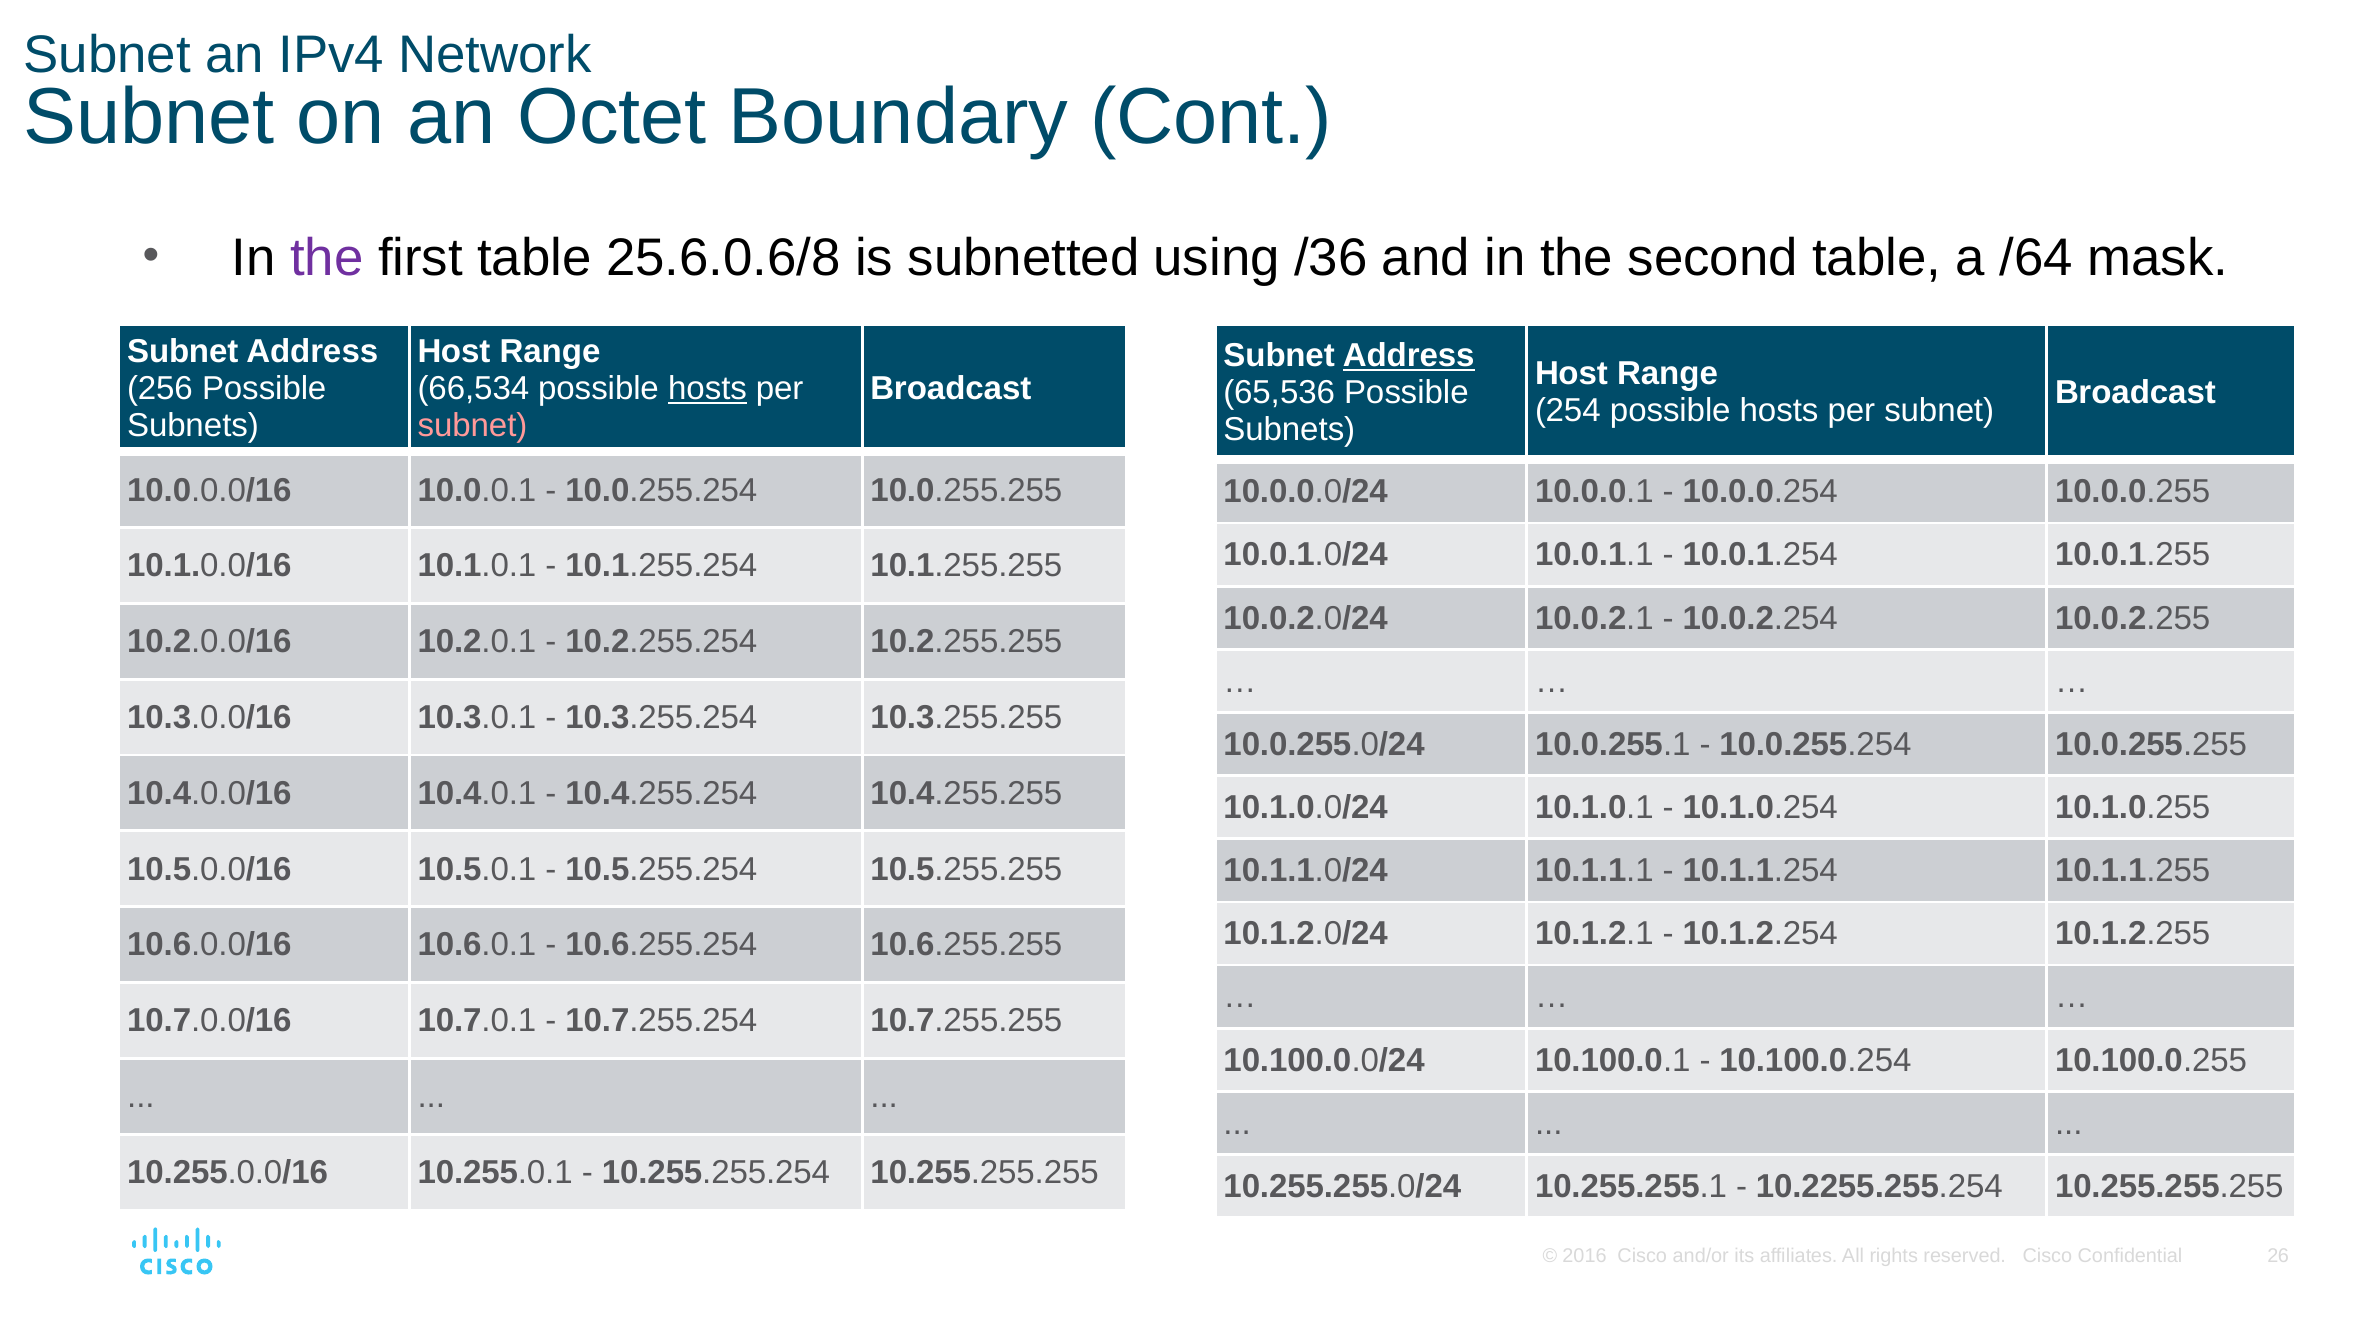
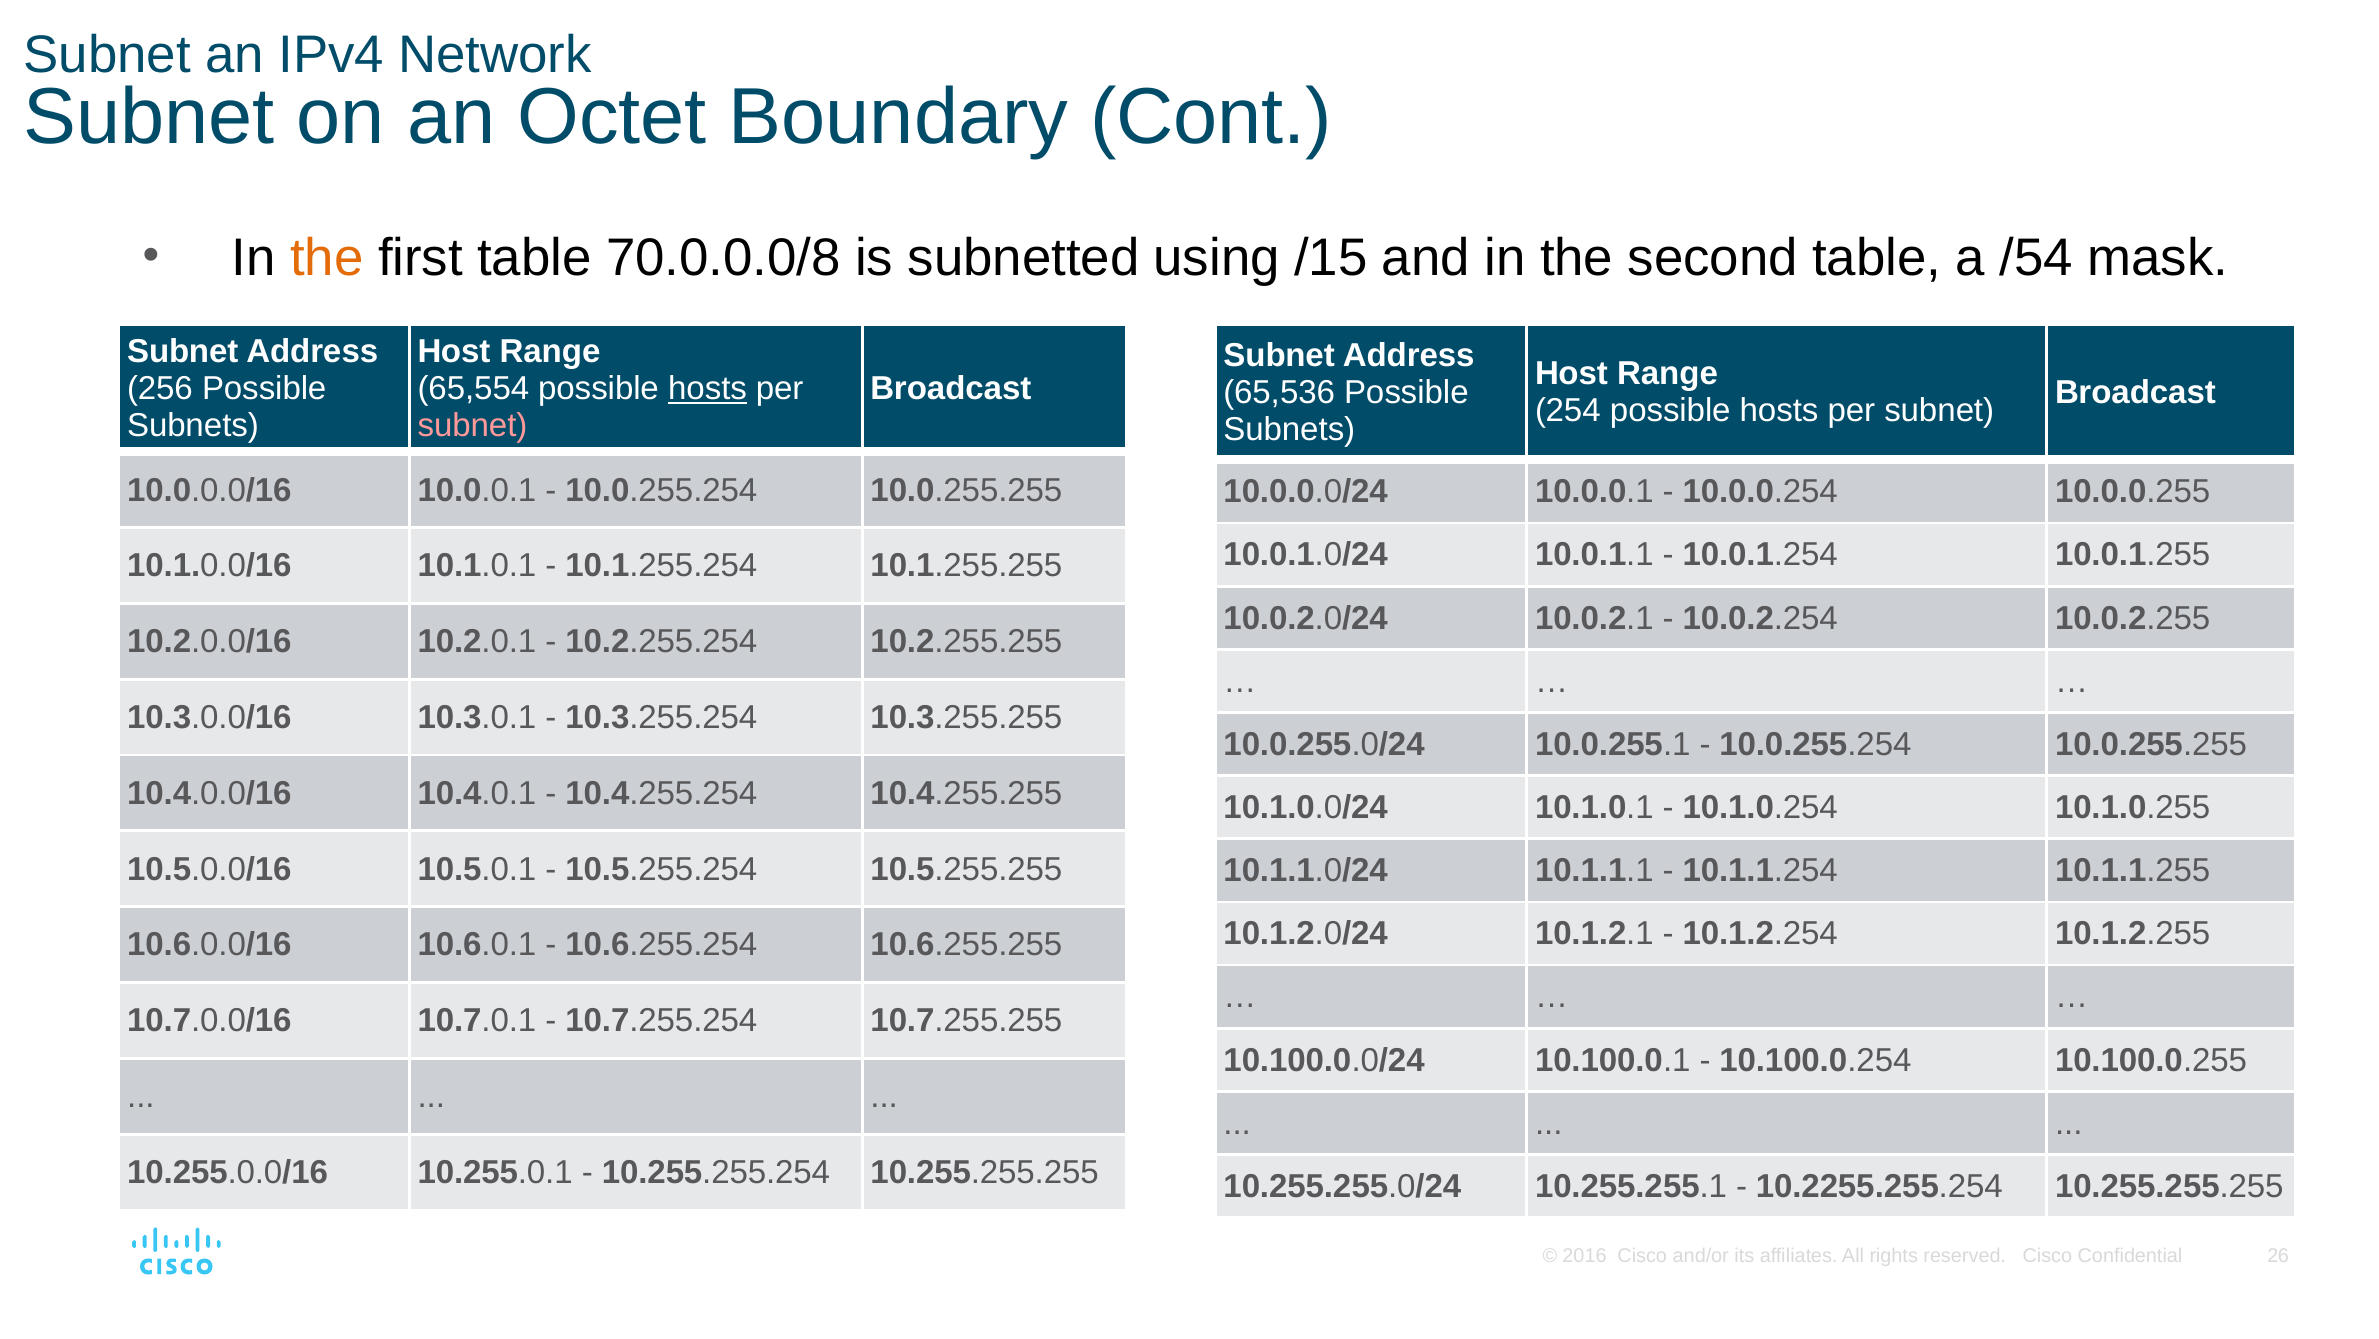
the colour: purple -> orange (327, 257)
25.6.0.6/8: 25.6.0.6/8 -> 70.0.0.0/8 (723, 257)
/36: /36 -> /15 (1331, 257)
/64: /64 -> /54 (2036, 257)
Address underline: present -> none (1409, 355)
66,534: 66,534 -> 65,554 (473, 388)
